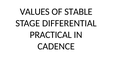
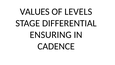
STABLE: STABLE -> LEVELS (78, 12)
PRACTICAL: PRACTICAL -> ENSURING (51, 35)
